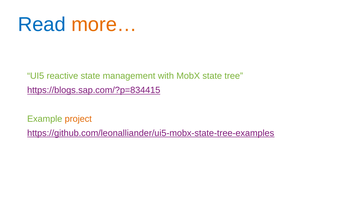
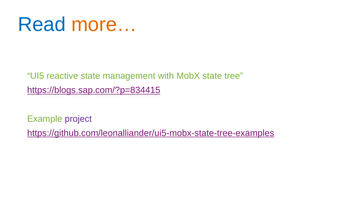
project colour: orange -> purple (78, 119)
